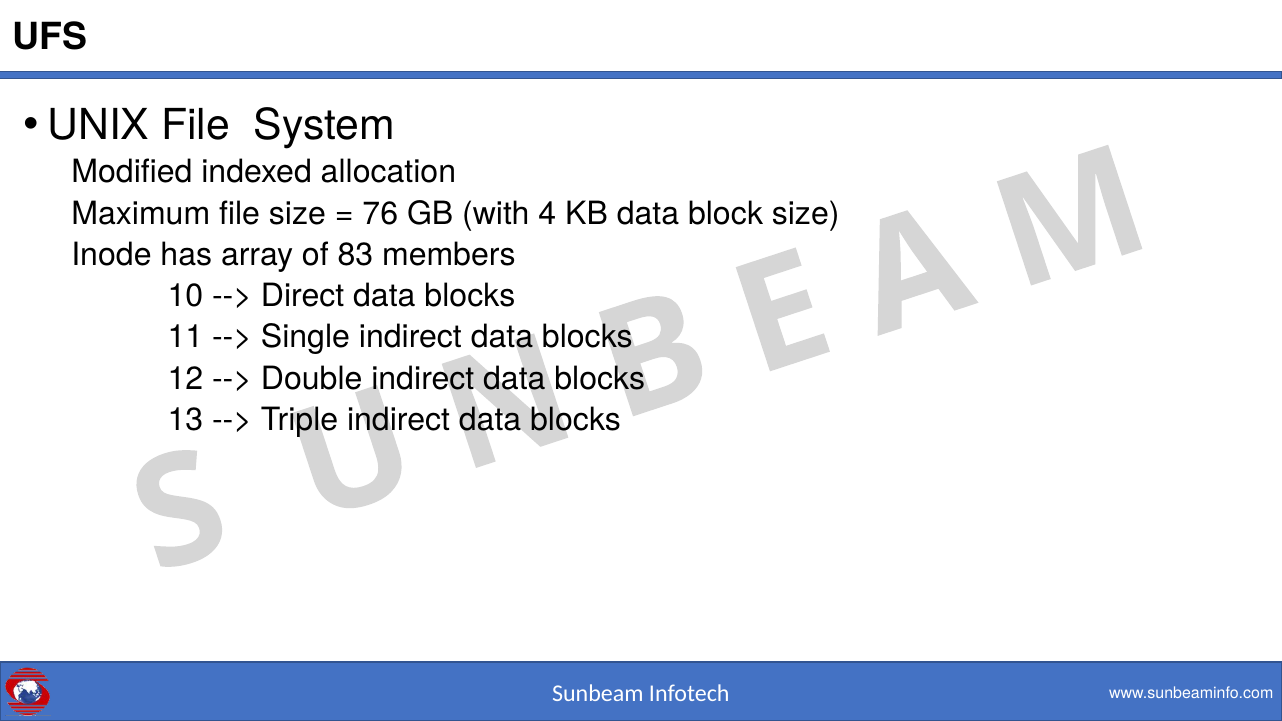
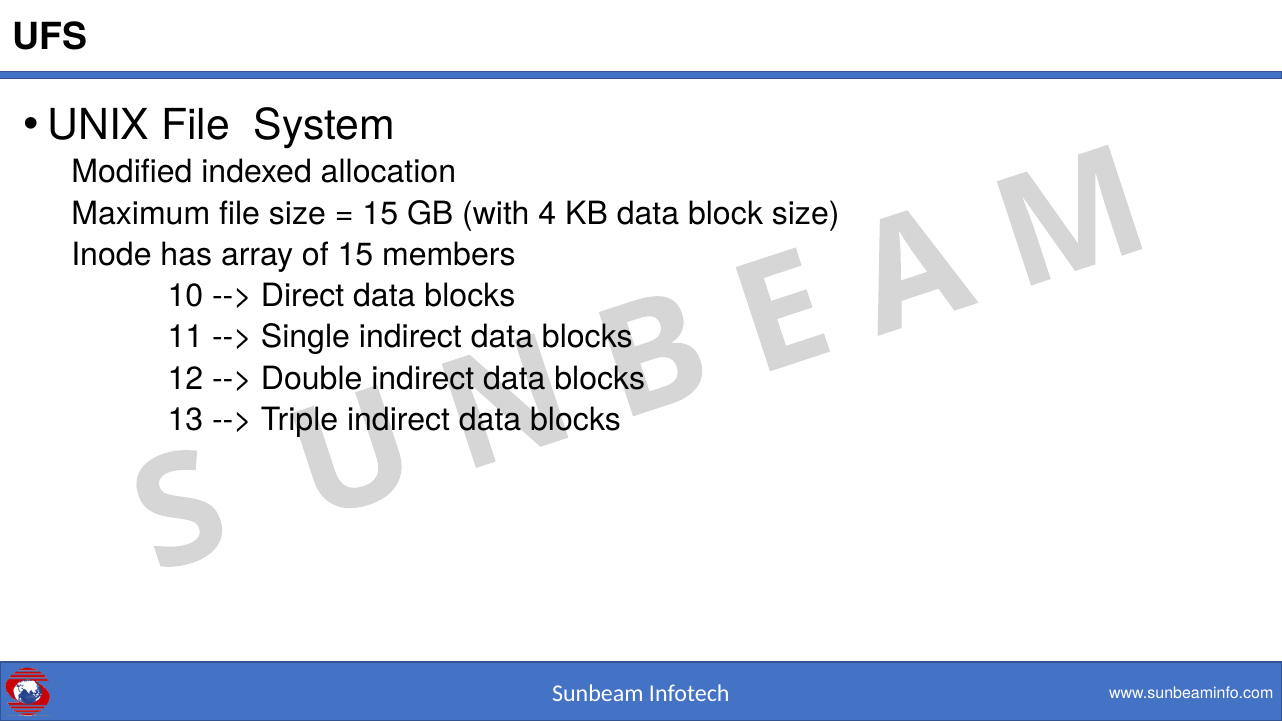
76: 76 -> 15 (380, 214)
of 83: 83 -> 15 (355, 255)
